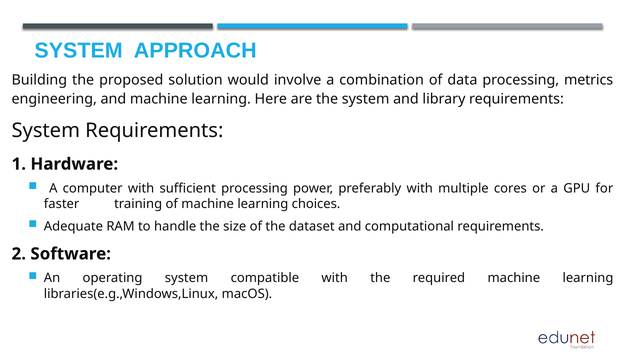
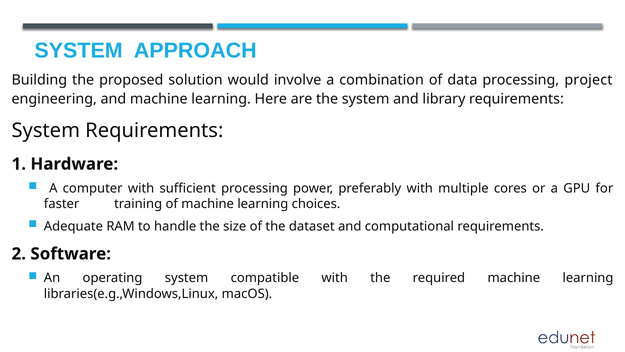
metrics: metrics -> project (588, 80)
